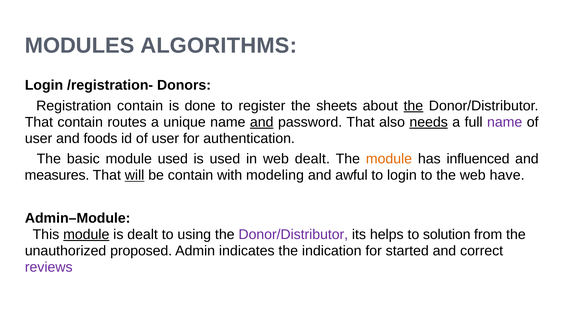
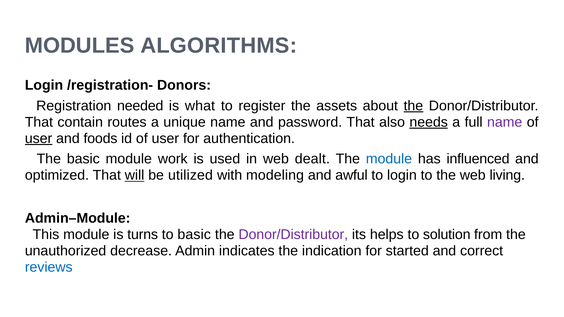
Registration contain: contain -> needed (140, 106)
done: done -> what (200, 106)
sheets: sheets -> assets (337, 106)
and underline: present -> none (262, 122)
user underline: none -> present (39, 139)
module used: used -> work (173, 159)
module colour: orange -> blue (389, 159)
measures: measures -> optimized (57, 175)
be contain: contain -> utilized (190, 175)
have: have -> living (507, 175)
module underline: present -> none (86, 235)
is dealt: dealt -> turns (143, 235)
to using: using -> basic (194, 235)
proposed: proposed -> decrease (141, 251)
reviews colour: purple -> blue (49, 267)
